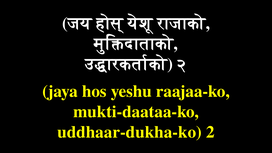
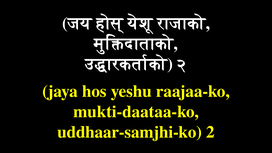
uddhaar-dukha-ko: uddhaar-dukha-ko -> uddhaar-samjhi-ko (130, 132)
